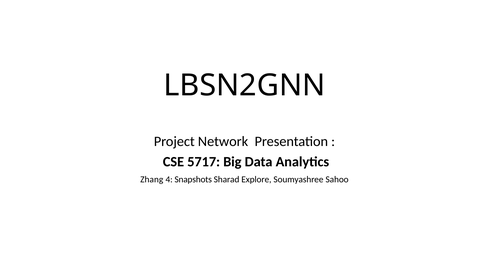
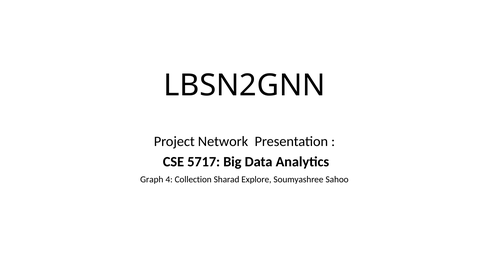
Zhang: Zhang -> Graph (152, 180)
Snapshots: Snapshots -> Collection (193, 180)
